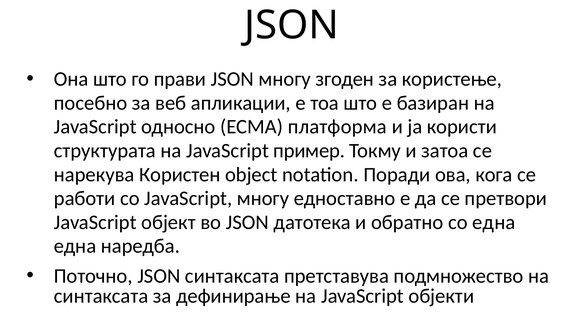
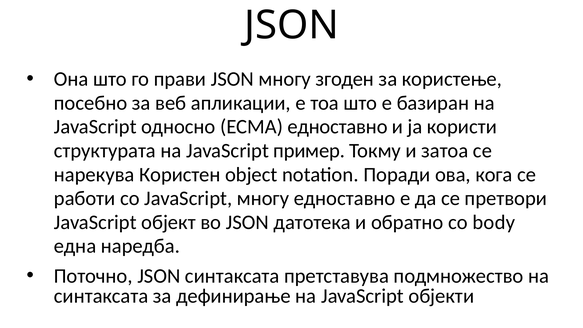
ECMA платформа: платформа -> едноставно (337, 127)
со една: една -> body (494, 222)
